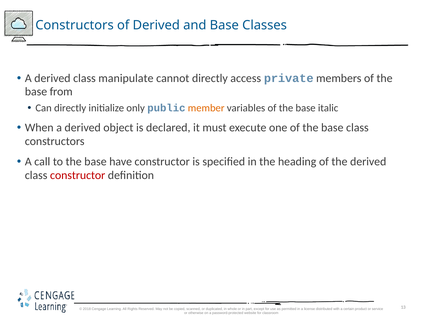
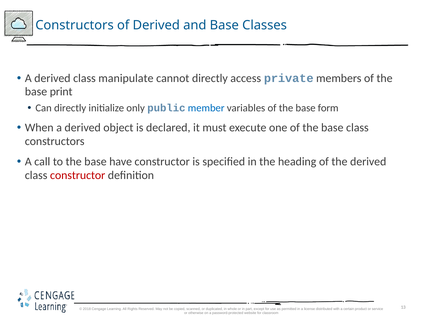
from: from -> print (61, 92)
member colour: orange -> blue (206, 108)
italic: italic -> form (328, 108)
